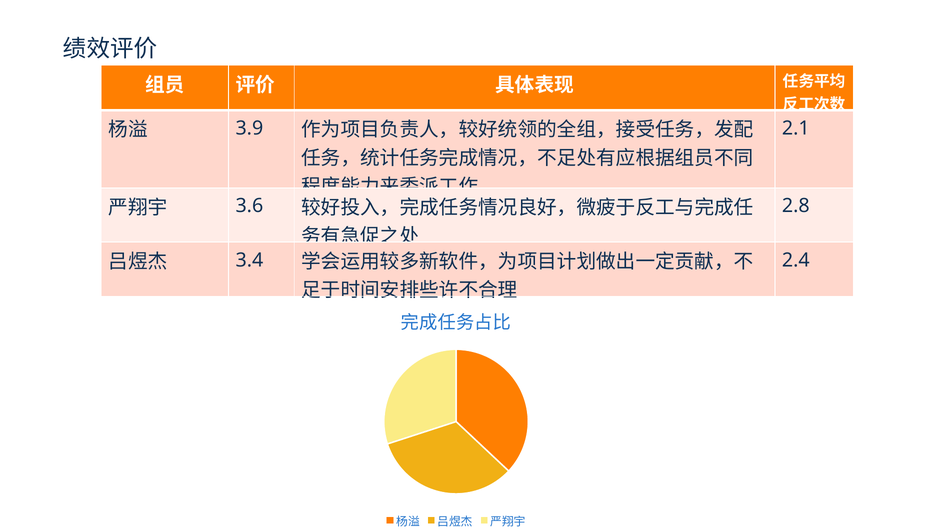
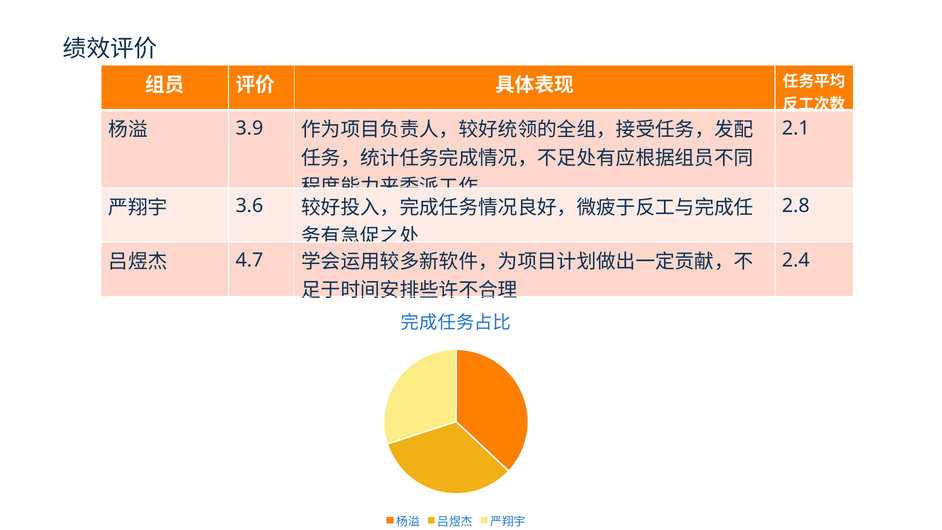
3.4: 3.4 -> 4.7 (249, 260)
